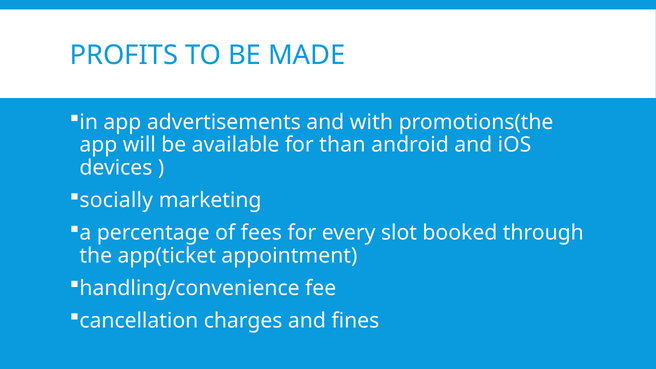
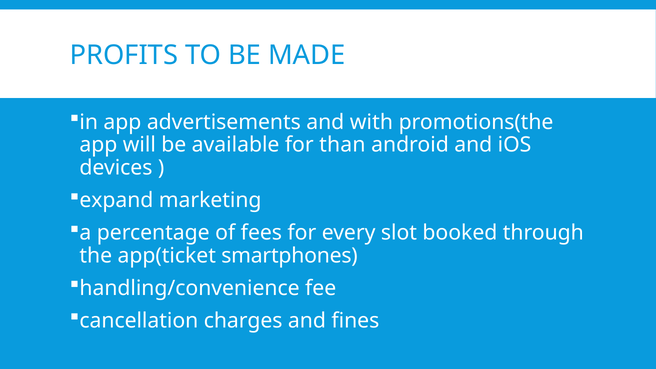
socially: socially -> expand (116, 200)
appointment: appointment -> smartphones (289, 256)
